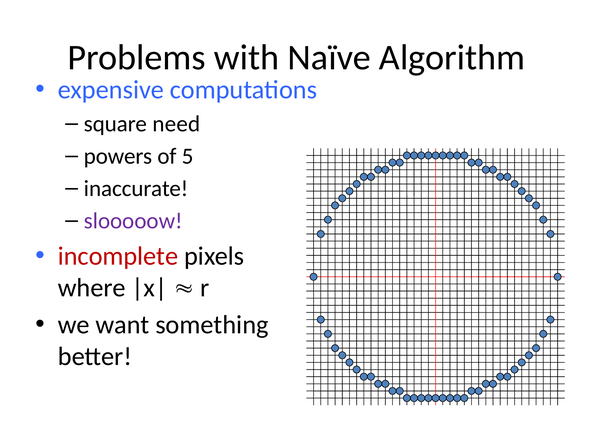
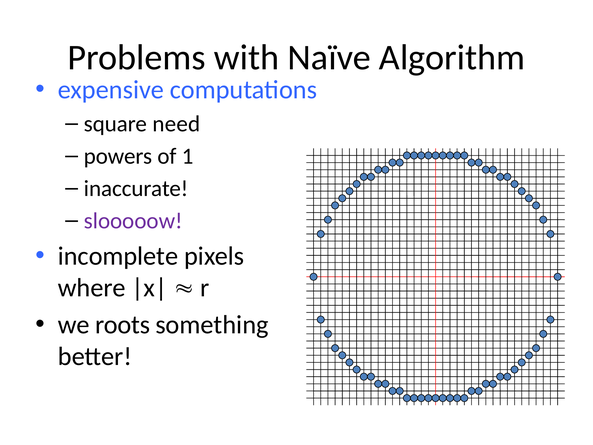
5: 5 -> 1 (188, 156)
incomplete colour: red -> black (118, 256)
want: want -> roots (123, 325)
